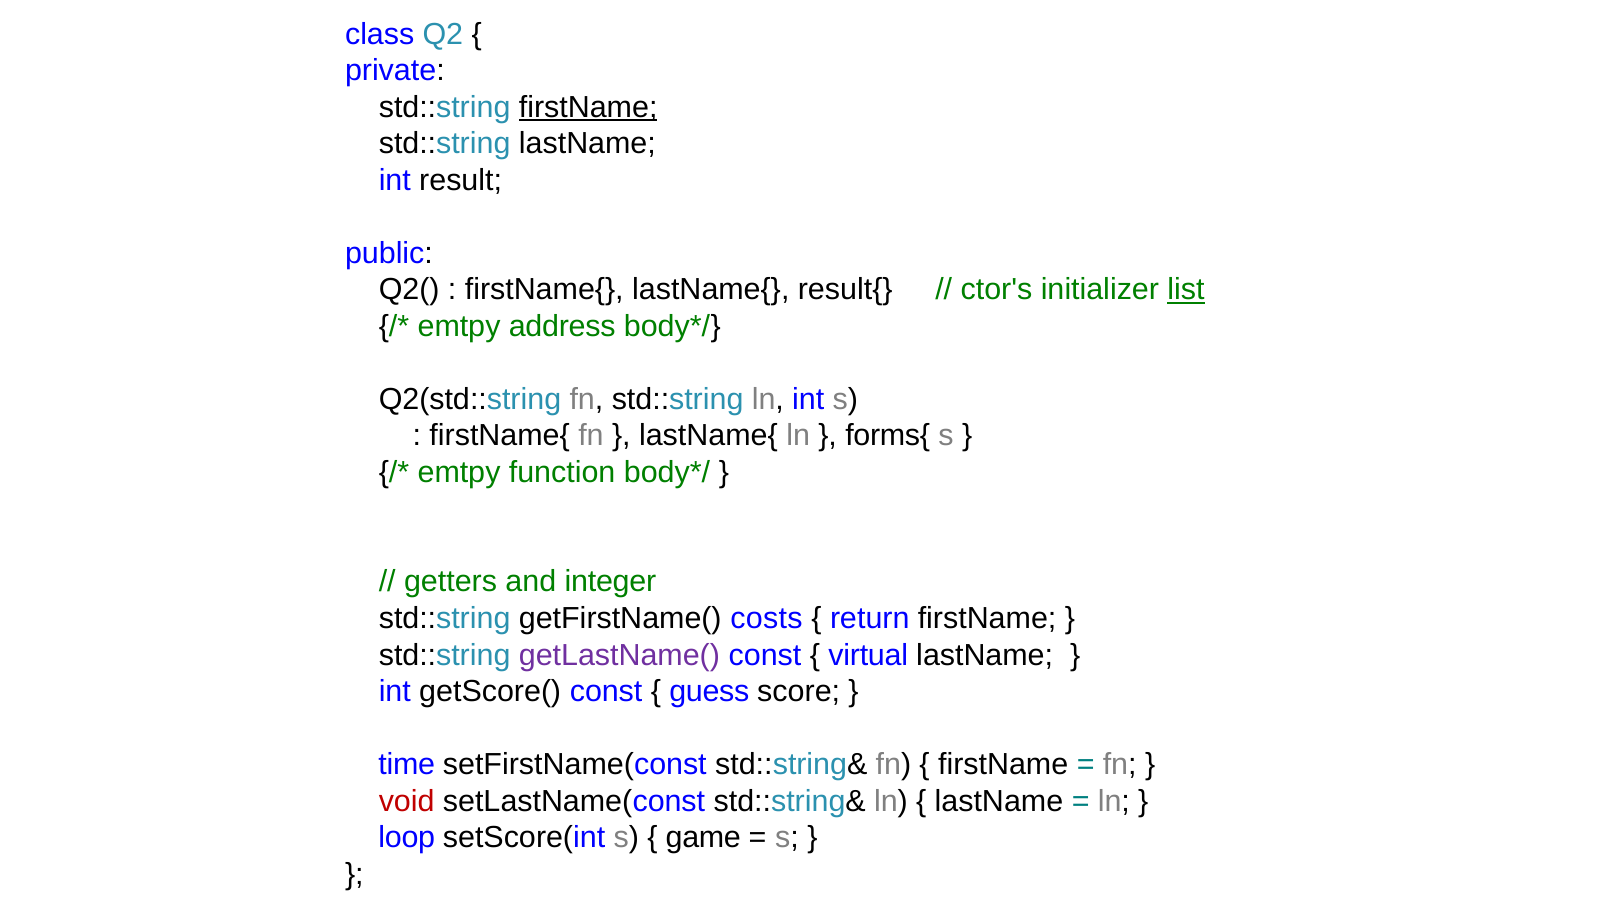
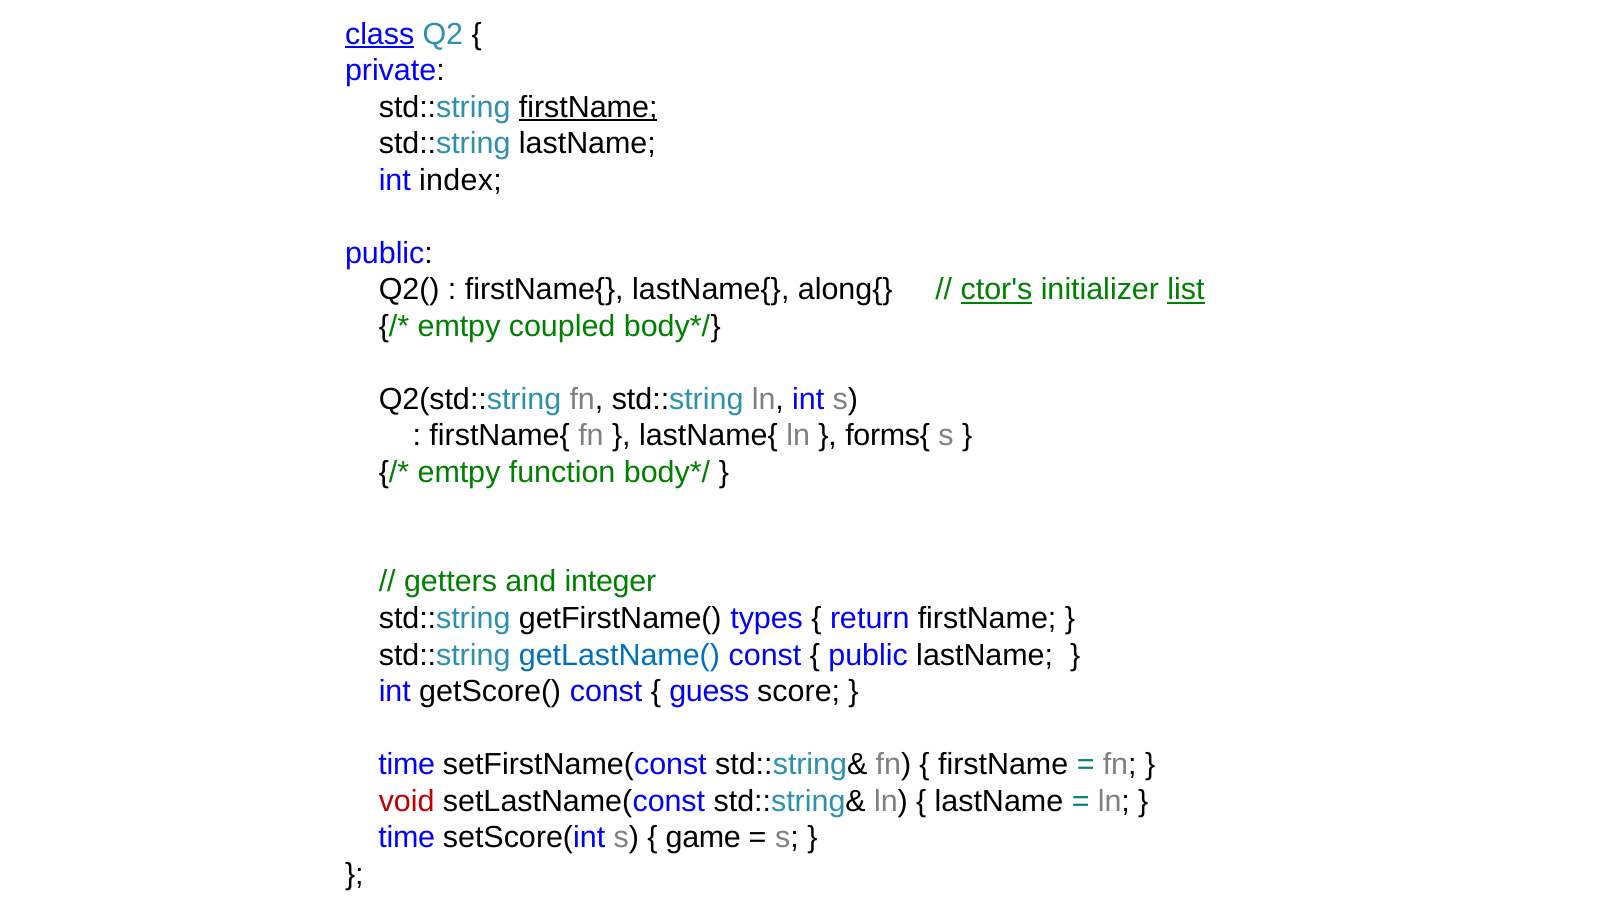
class underline: none -> present (380, 34)
result: result -> index (460, 180)
result{: result{ -> along{ (845, 290)
ctor's underline: none -> present (997, 290)
address: address -> coupled (562, 326)
costs: costs -> types (767, 619)
getLastName( colour: purple -> blue (619, 655)
virtual: virtual -> public (868, 655)
loop: loop -> time (407, 838)
